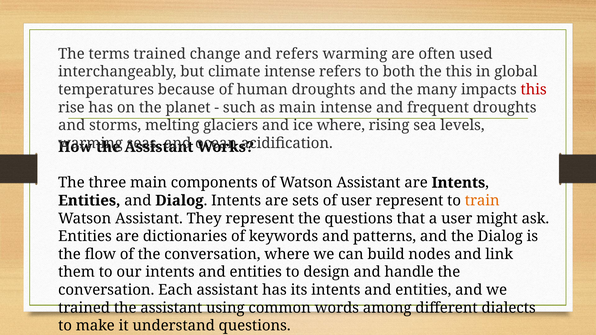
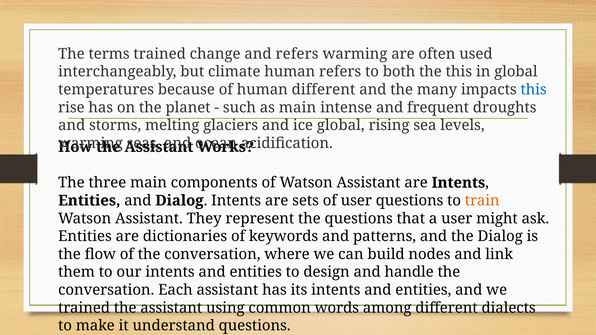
climate intense: intense -> human (290, 72)
human droughts: droughts -> different (323, 90)
this colour: red -> blue (534, 90)
ice where: where -> global (341, 125)
user represent: represent -> questions (410, 201)
